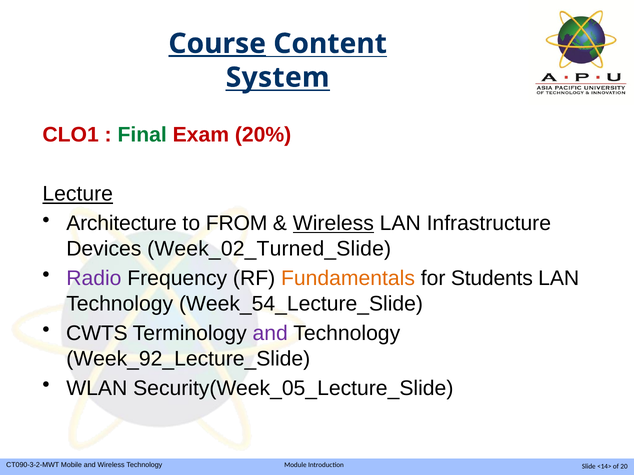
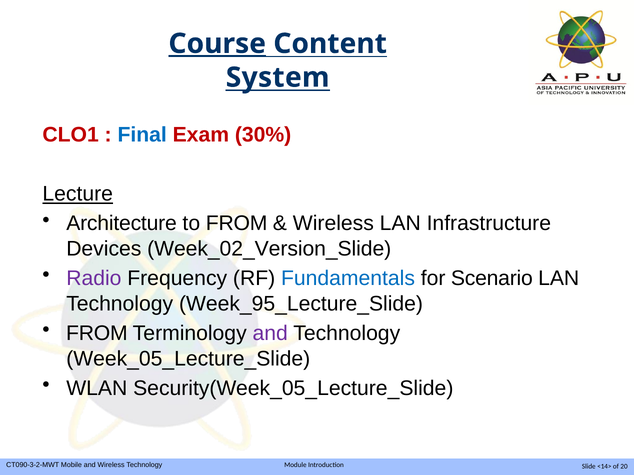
Final colour: green -> blue (142, 135)
20%: 20% -> 30% (263, 135)
Wireless underline: present -> none (333, 224)
Week_02_Turned_Slide: Week_02_Turned_Slide -> Week_02_Version_Slide (269, 249)
Fundamentals colour: orange -> blue (348, 279)
Students: Students -> Scenario (492, 279)
Week_54_Lecture_Slide: Week_54_Lecture_Slide -> Week_95_Lecture_Slide (301, 304)
CWTS: CWTS -> FROM (97, 334)
Week_92_Lecture_Slide: Week_92_Lecture_Slide -> Week_05_Lecture_Slide (188, 359)
